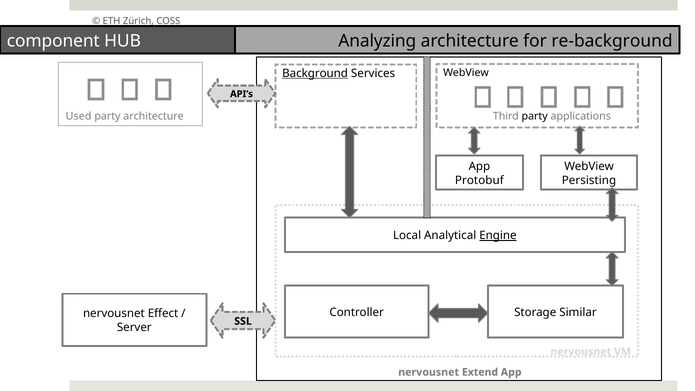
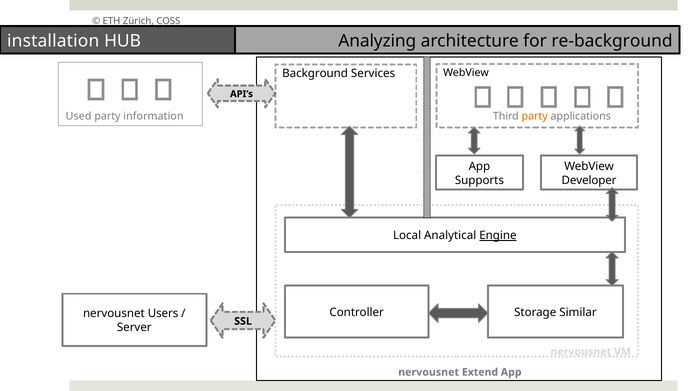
component: component -> installation (53, 41)
Background underline: present -> none (315, 73)
party architecture: architecture -> information (153, 116)
party colour: black -> orange (535, 116)
Protobuf: Protobuf -> Supports (479, 180)
Persisting: Persisting -> Developer (589, 180)
Effect: Effect -> Users (163, 314)
